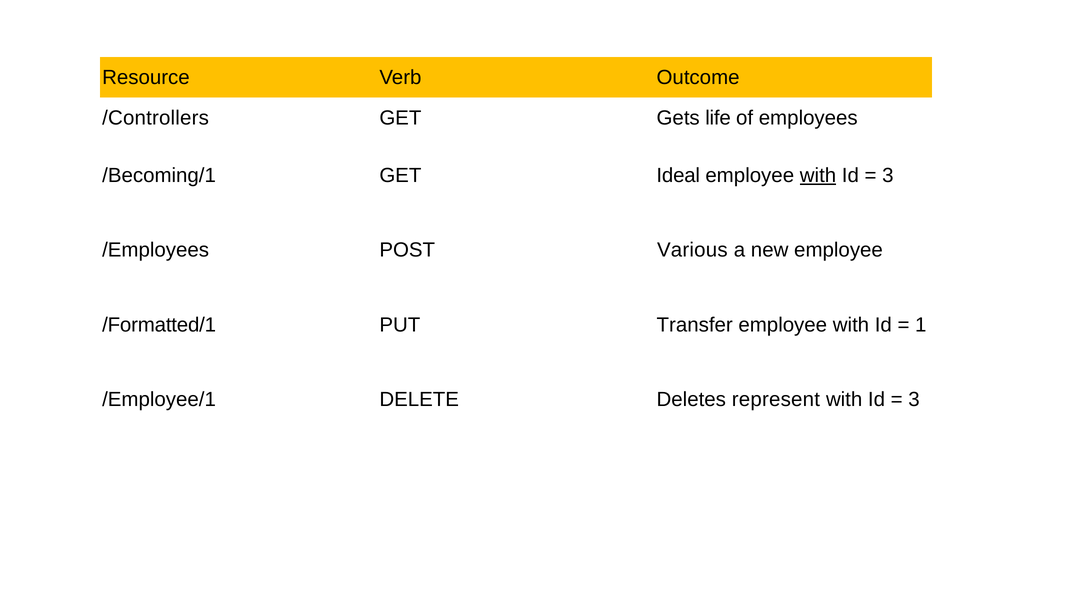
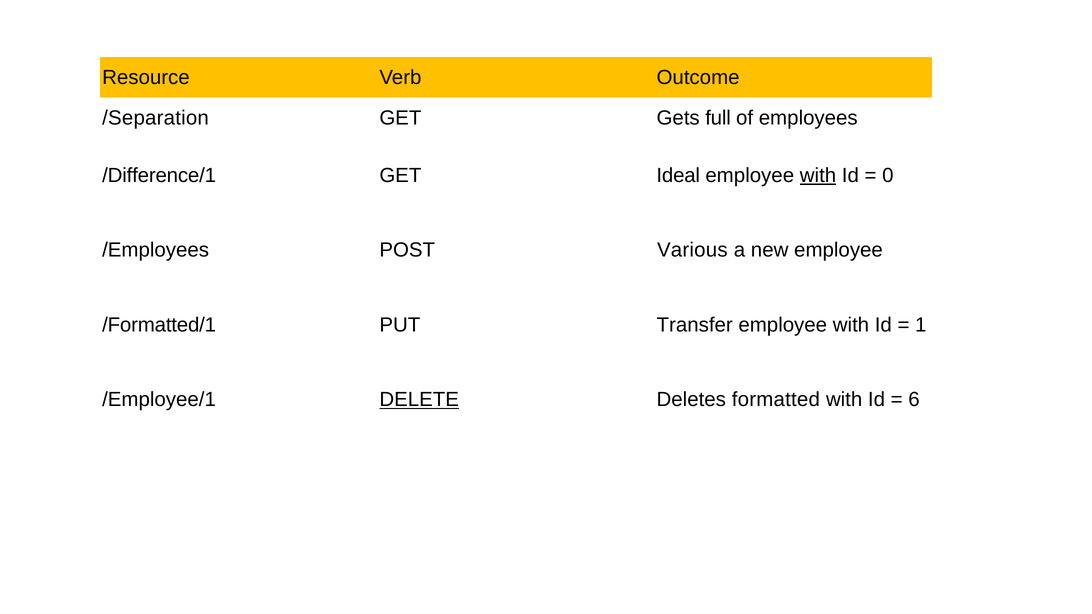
/Controllers: /Controllers -> /Separation (156, 118)
life: life -> full (718, 118)
/Becoming/1: /Becoming/1 -> /Difference/1 (159, 175)
3: 3 -> 0 (888, 175)
DELETE underline: none -> present (419, 400)
represent: represent -> formatted (776, 400)
3: 3 -> 6 (914, 400)
